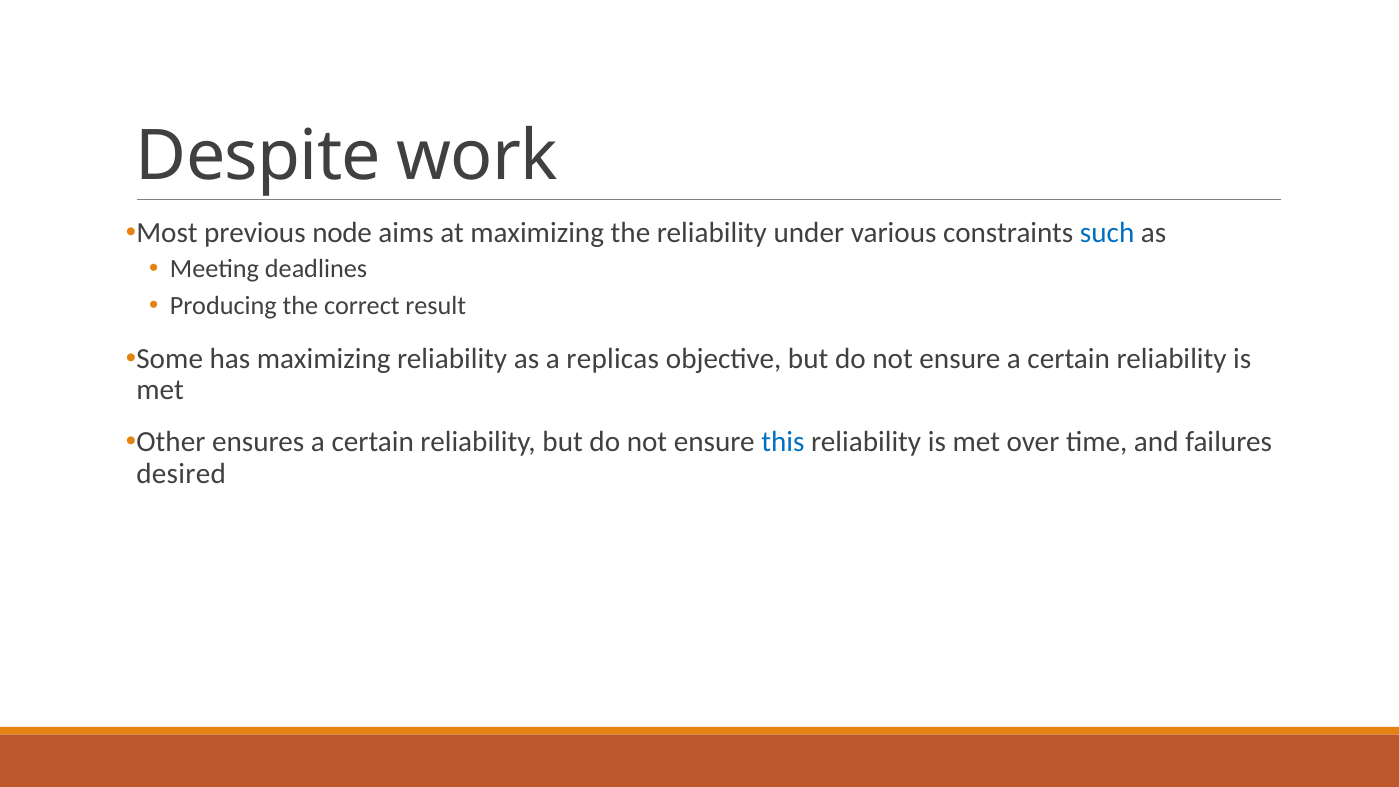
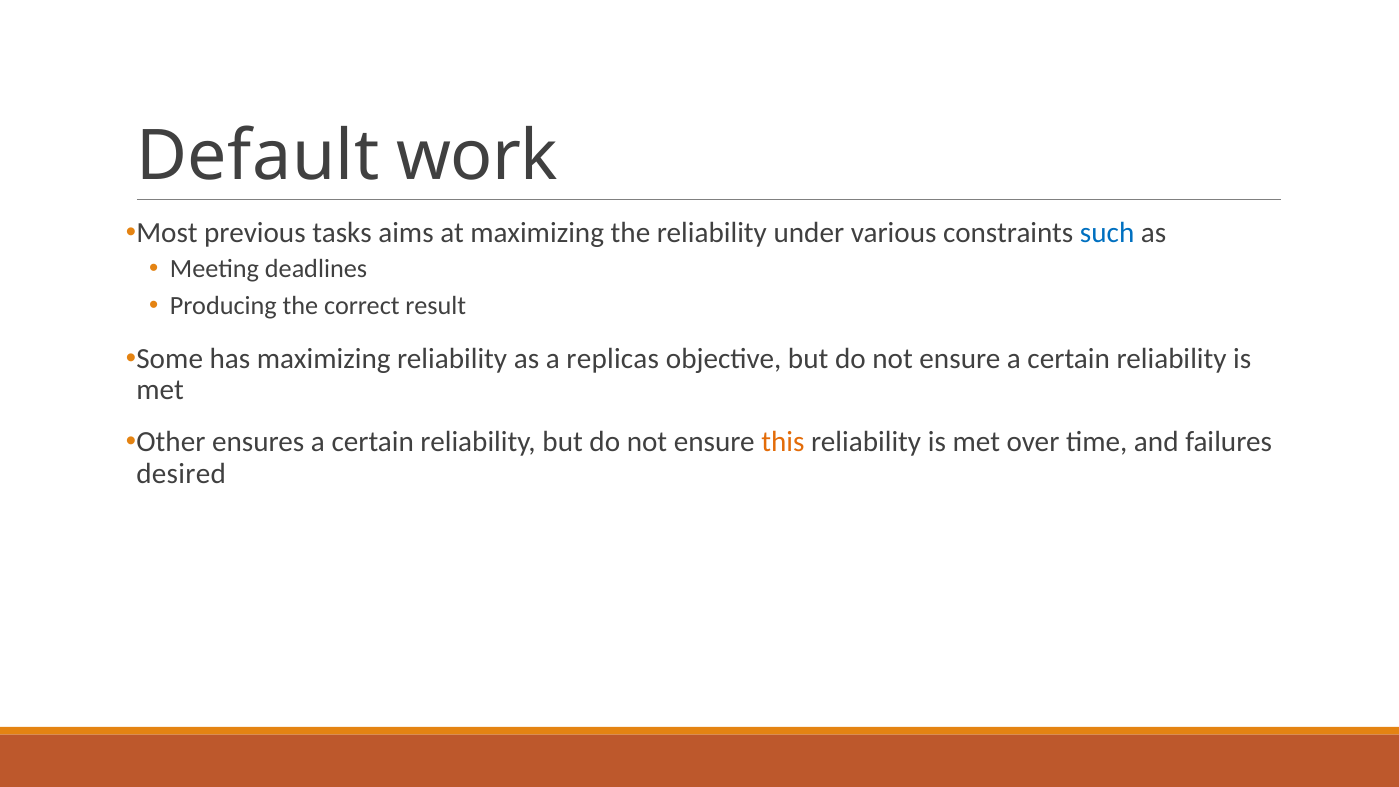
Despite: Despite -> Default (258, 157)
node: node -> tasks (342, 233)
this colour: blue -> orange (783, 442)
